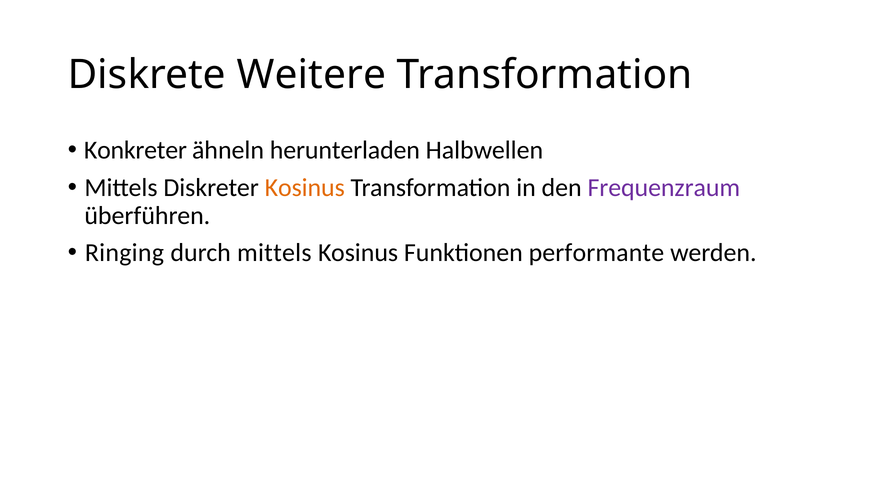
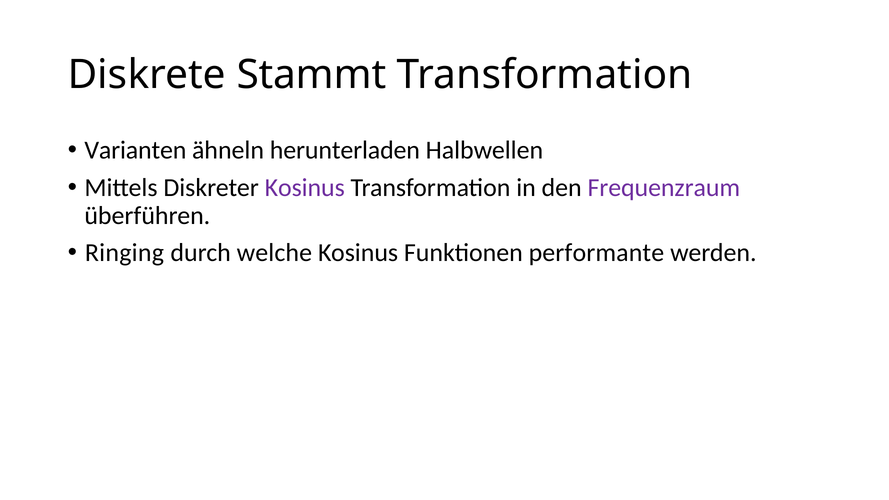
Weitere: Weitere -> Stammt (311, 75)
Konkreter: Konkreter -> Varianten (135, 150)
Kosinus colour: orange -> purple (305, 188)
durch mittels: mittels -> welche (274, 253)
